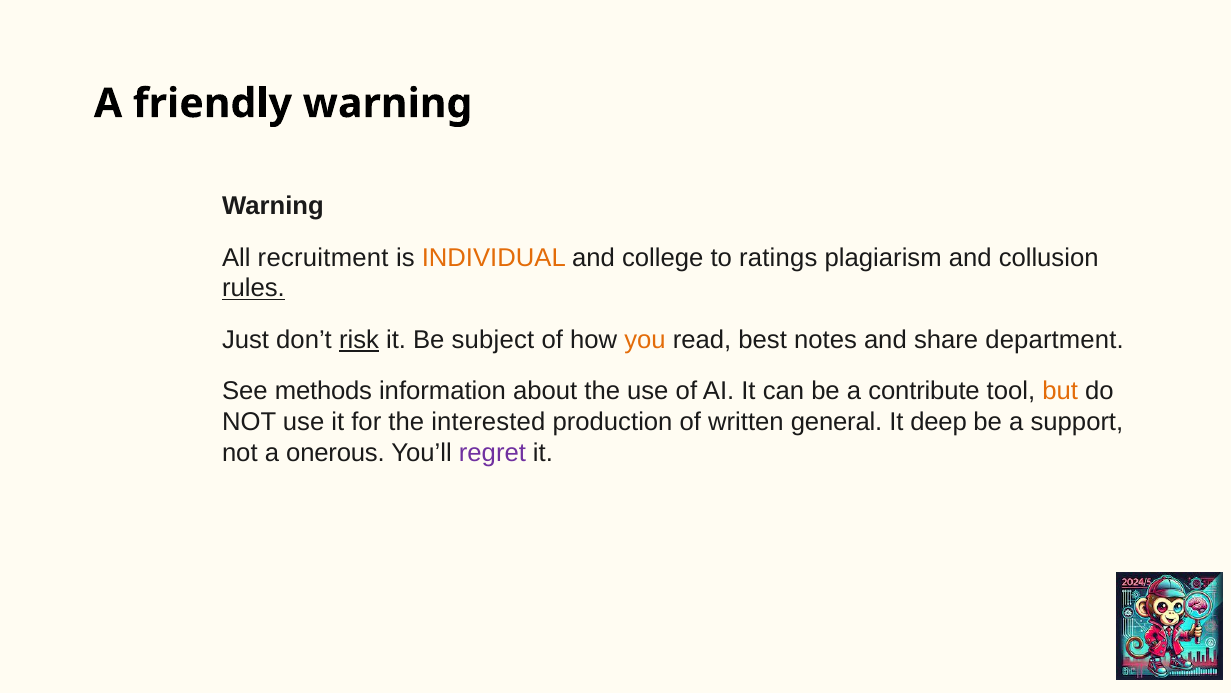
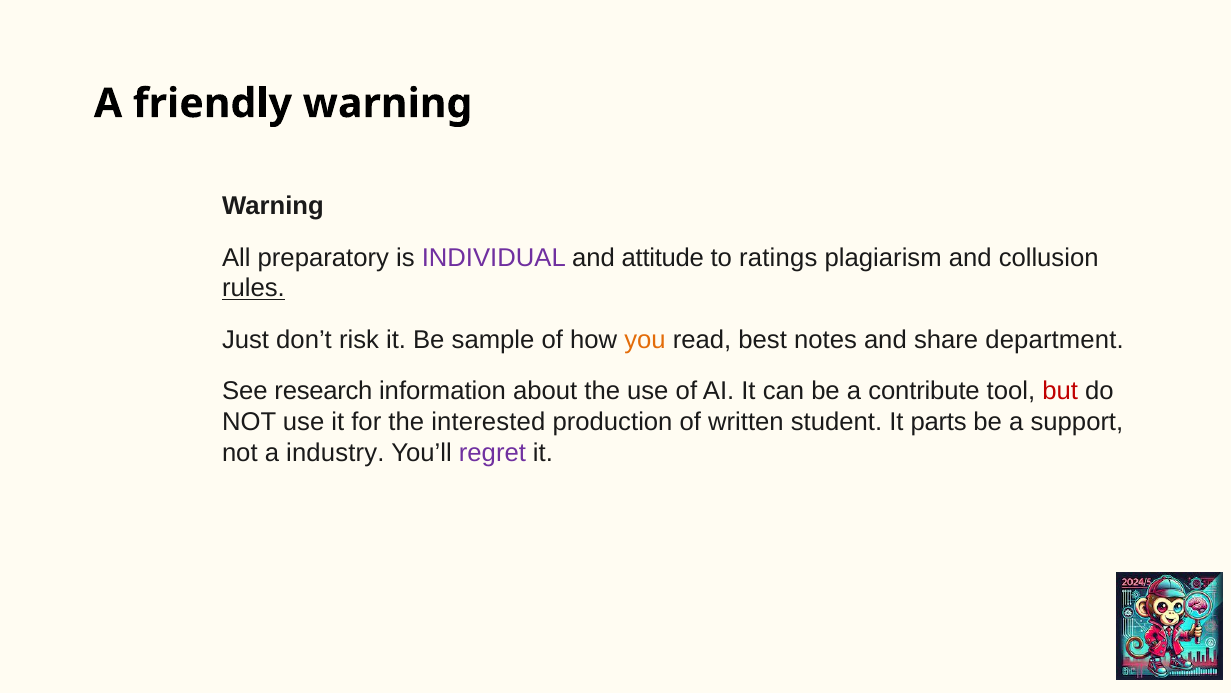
recruitment: recruitment -> preparatory (323, 257)
INDIVIDUAL colour: orange -> purple (494, 257)
college: college -> attitude (663, 257)
risk underline: present -> none (359, 339)
subject: subject -> sample (493, 339)
methods: methods -> research (323, 391)
but colour: orange -> red (1060, 391)
general: general -> student (836, 422)
deep: deep -> parts (939, 422)
onerous: onerous -> industry (335, 452)
